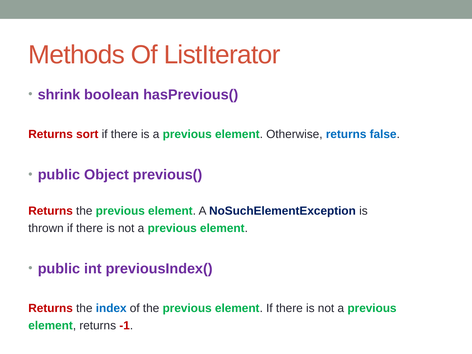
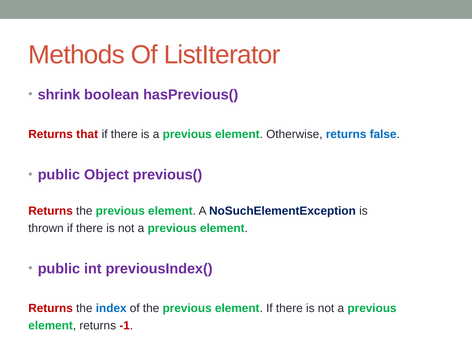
sort: sort -> that (87, 134)
